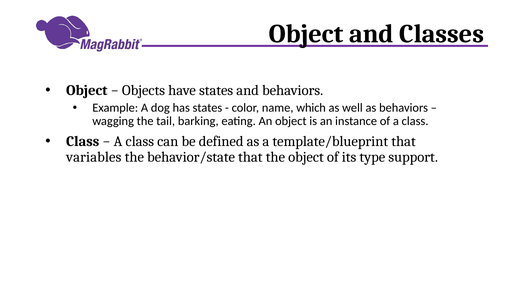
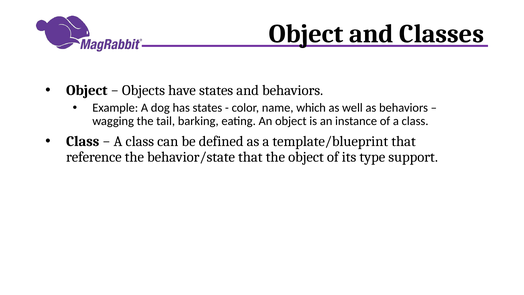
variables: variables -> reference (94, 157)
